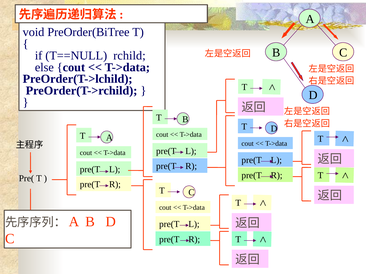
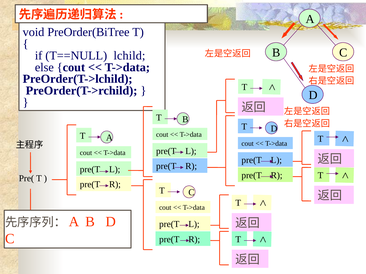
rchild: rchild -> lchild (129, 56)
